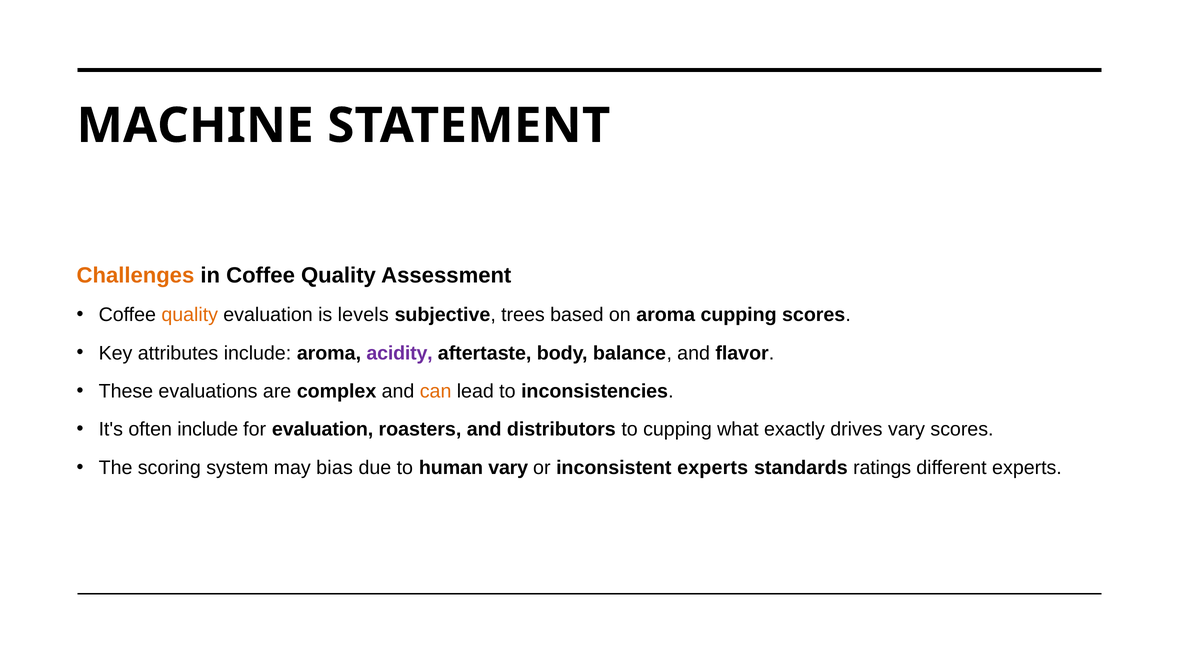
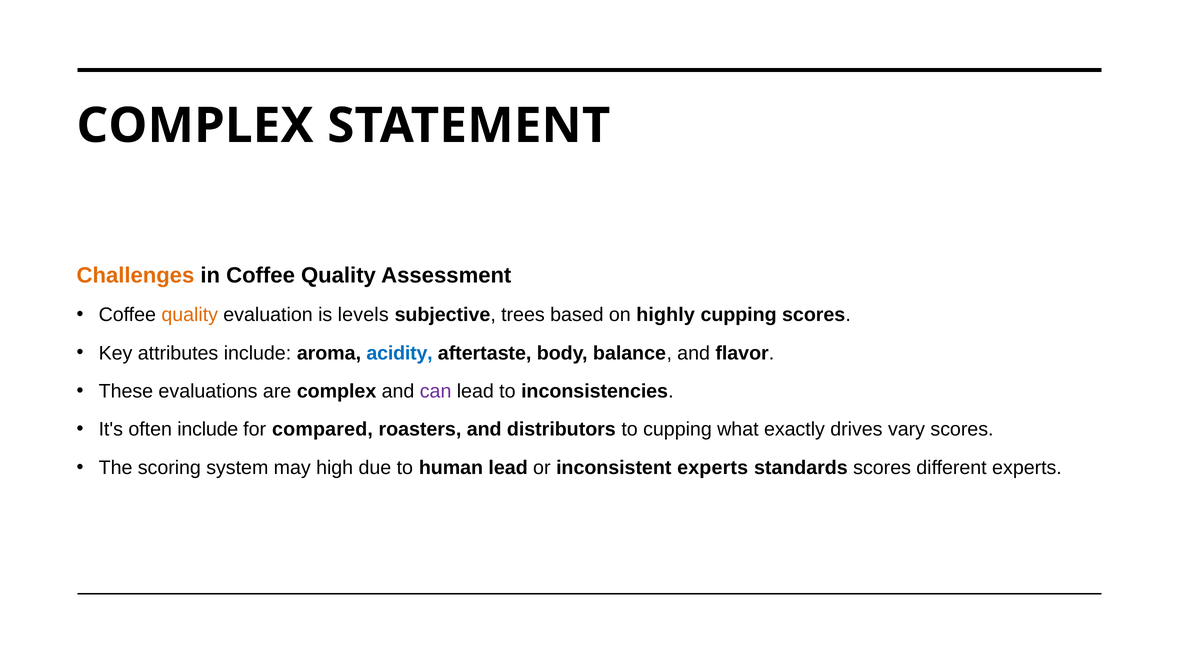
MACHINE: MACHINE -> COMPLEX (195, 126)
on aroma: aroma -> highly (666, 315)
acidity colour: purple -> blue (400, 353)
can colour: orange -> purple (436, 391)
for evaluation: evaluation -> compared (322, 430)
bias: bias -> high (335, 468)
human vary: vary -> lead (508, 468)
standards ratings: ratings -> scores (882, 468)
